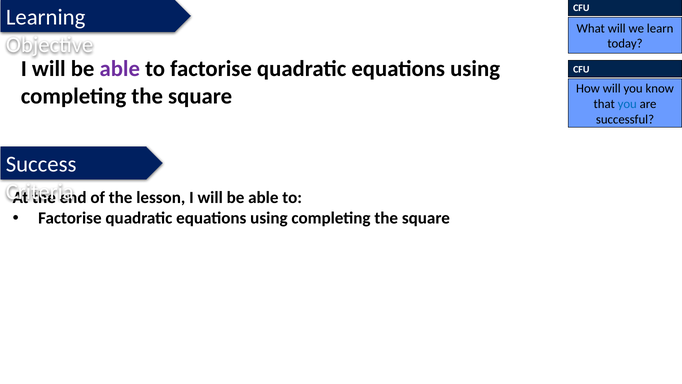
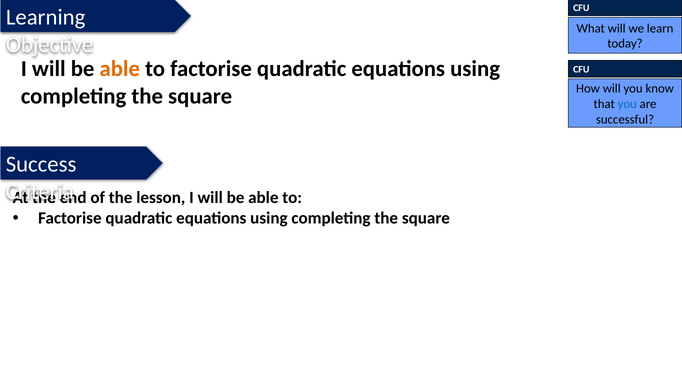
able colour: purple -> orange (120, 69)
